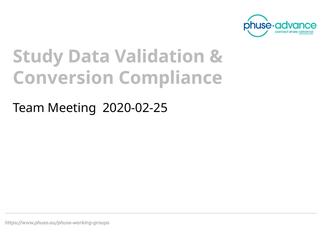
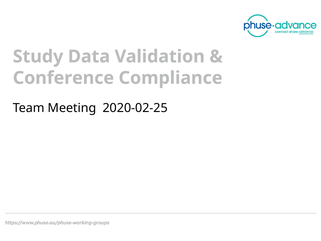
Conversion: Conversion -> Conference (63, 78)
